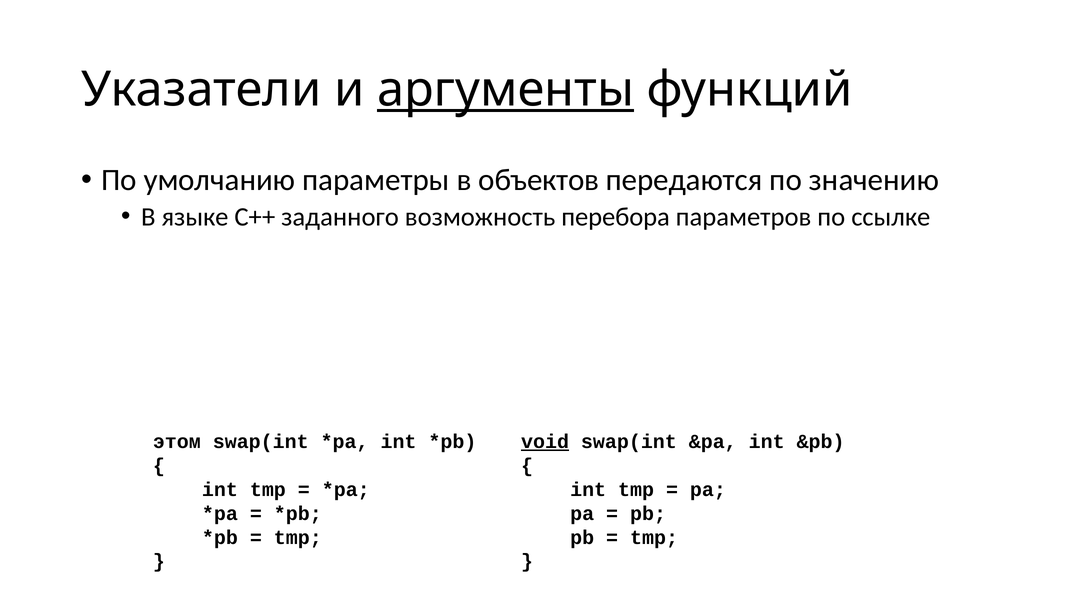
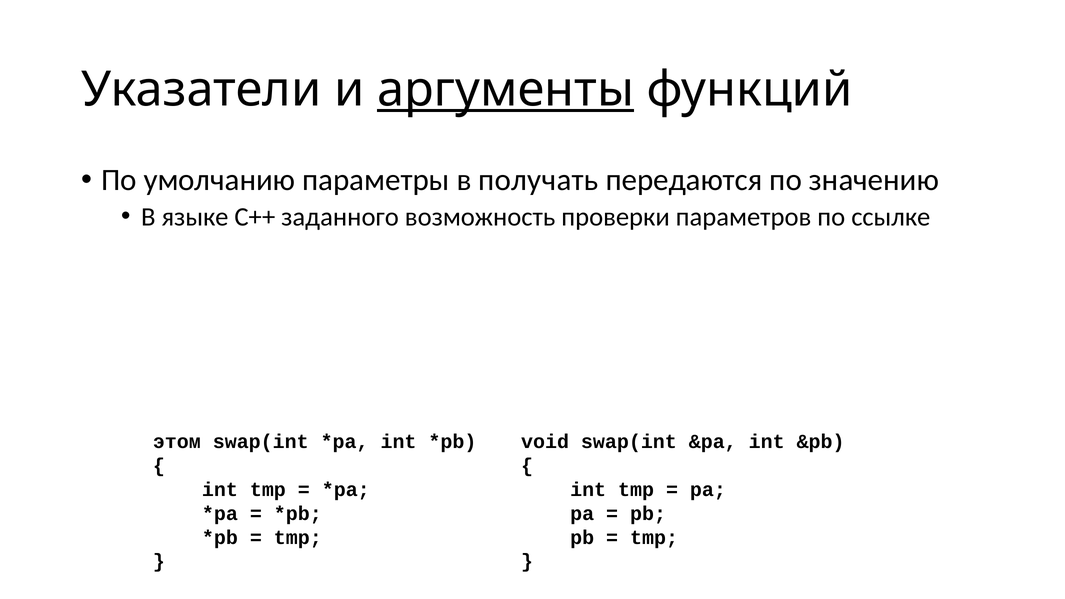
объектов: объектов -> получать (538, 180)
перебора: перебора -> проверки (616, 217)
void underline: present -> none (545, 442)
